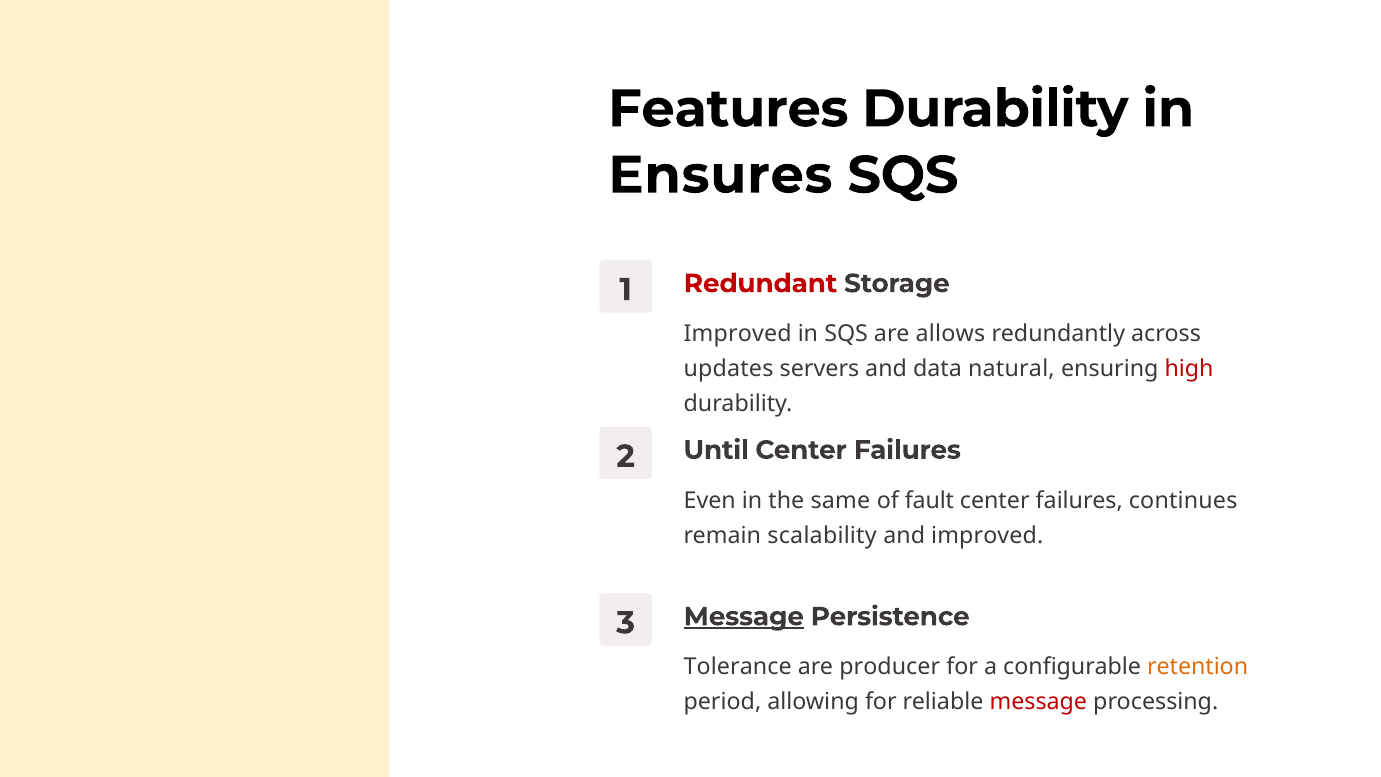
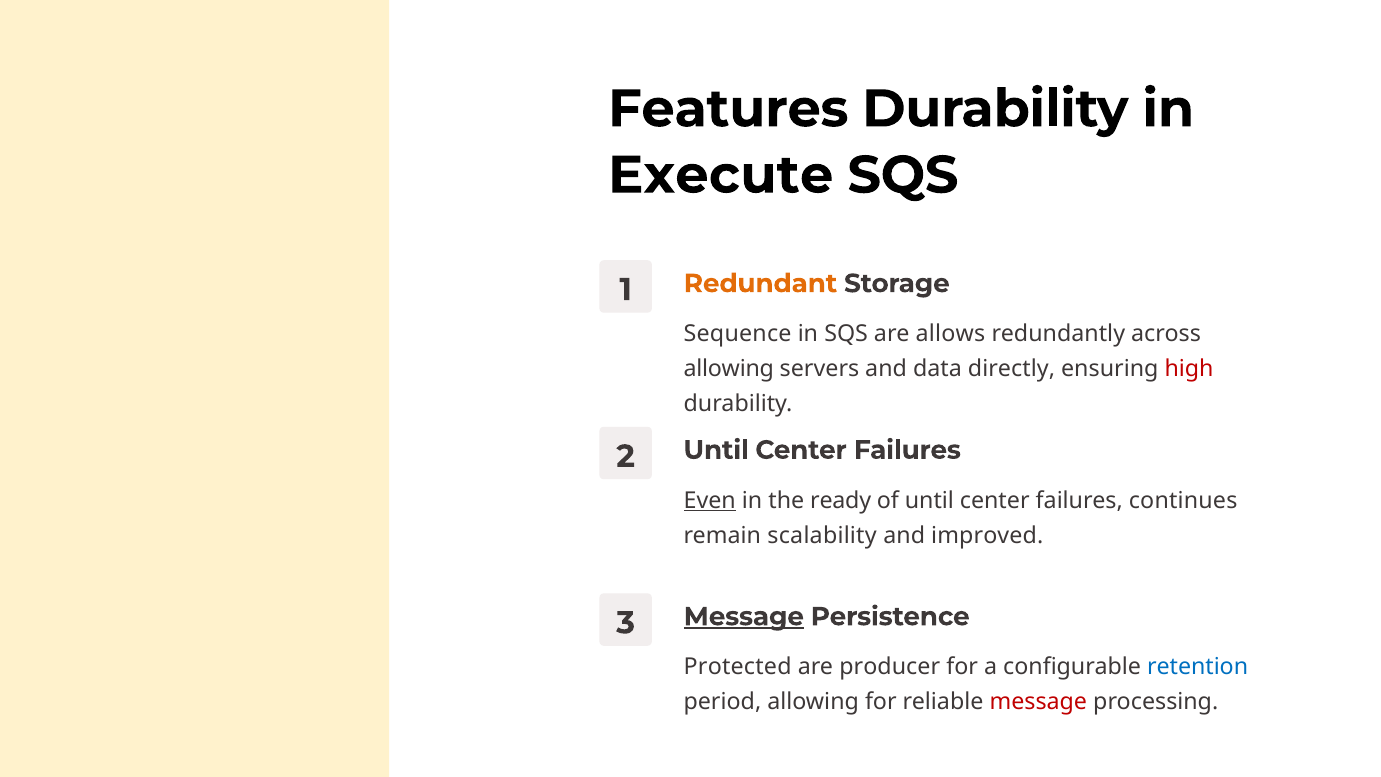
Ensures: Ensures -> Execute (721, 175)
Redundant colour: red -> orange (760, 283)
Improved: Improved -> Sequence (738, 334)
updates: updates -> allowing (729, 369)
natural: natural -> directly (1011, 369)
Even underline: none -> present (710, 501)
same: same -> ready (841, 501)
of fault: fault -> until (929, 501)
Tolerance: Tolerance -> Protected (738, 667)
retention colour: orange -> blue (1198, 667)
